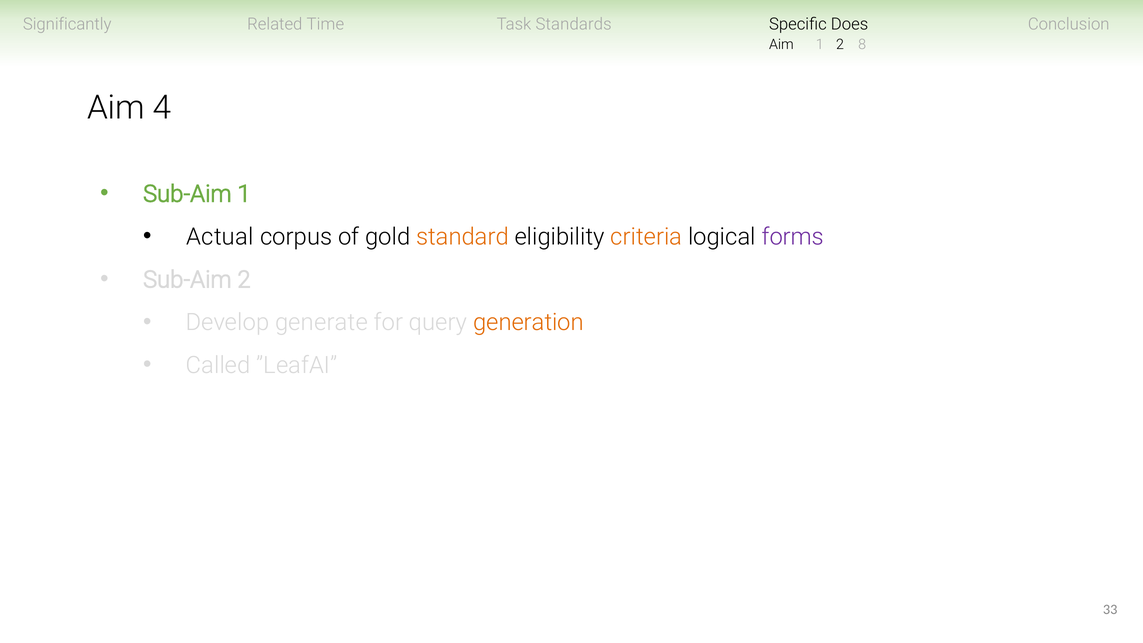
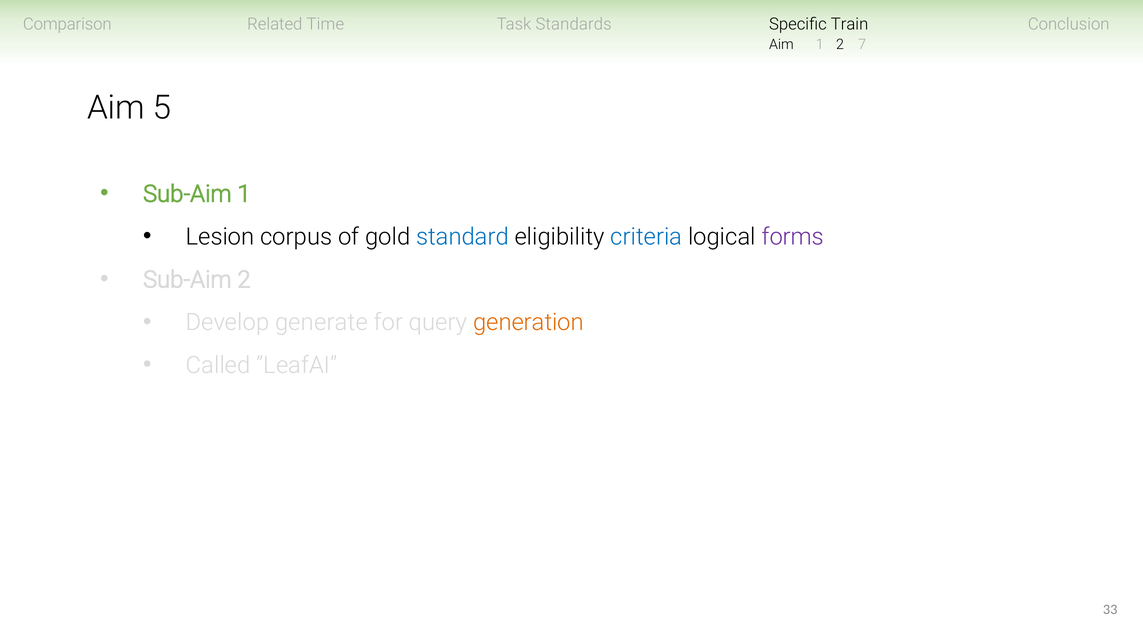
Significantly: Significantly -> Comparison (67, 24)
Does: Does -> Train (850, 24)
8: 8 -> 7 (862, 44)
4: 4 -> 5 (162, 108)
Actual: Actual -> Lesion (220, 237)
standard colour: orange -> blue (462, 237)
criteria colour: orange -> blue (646, 237)
